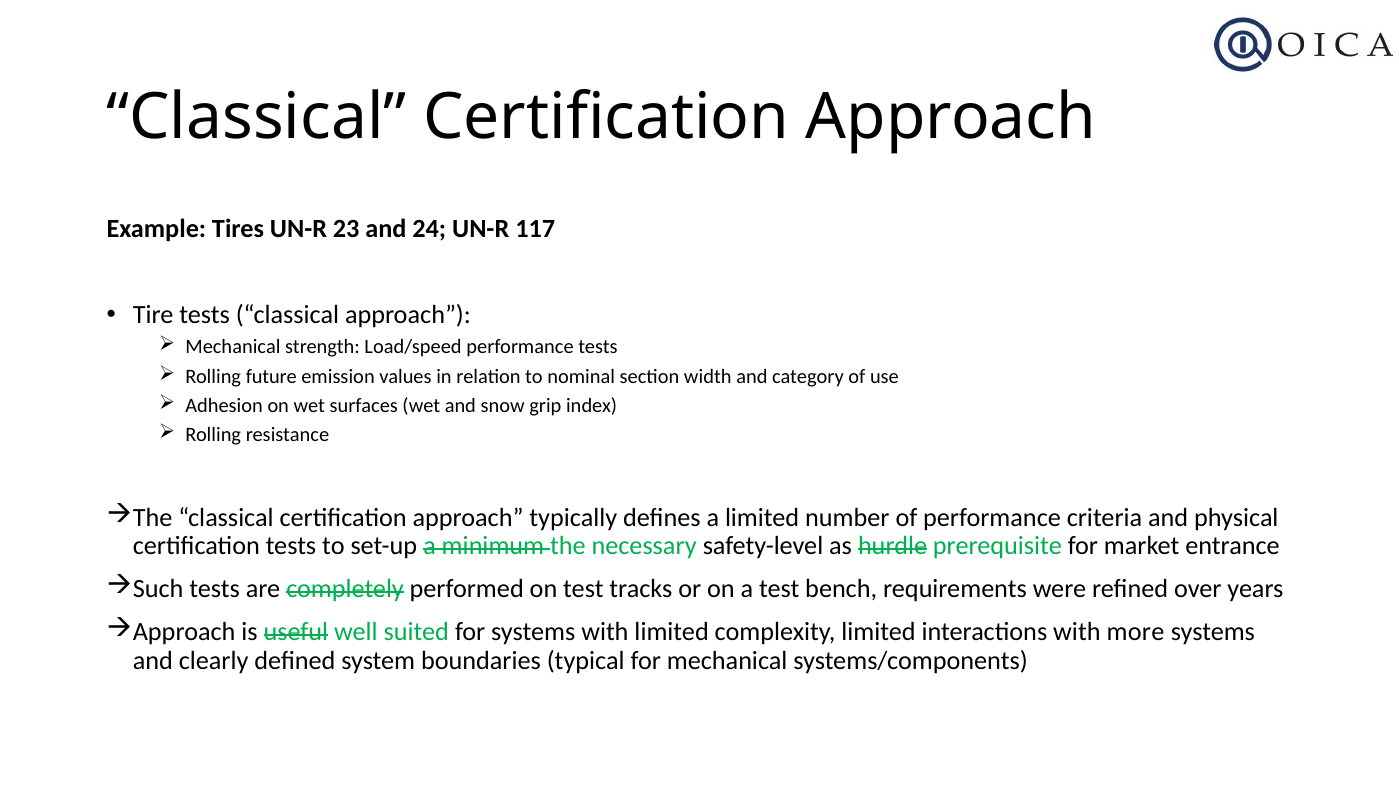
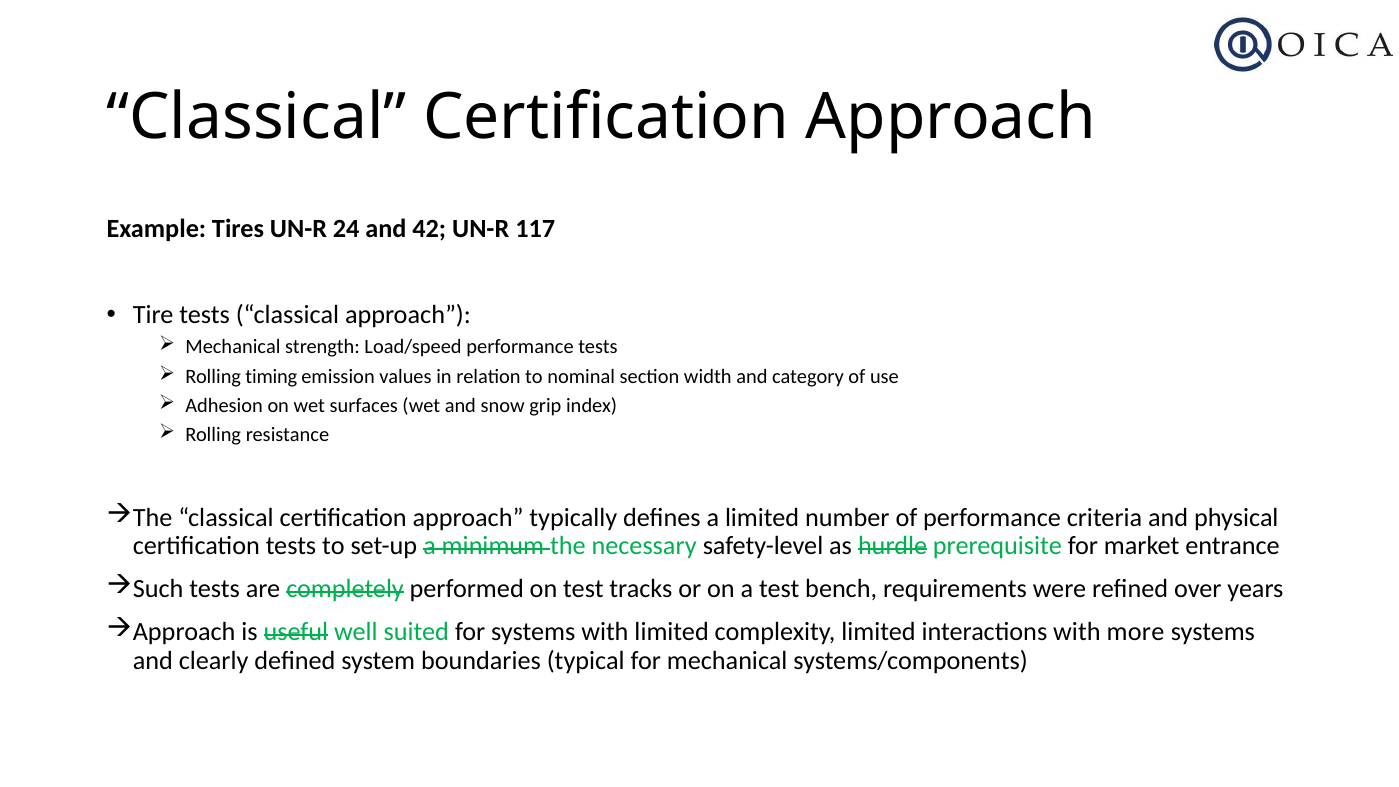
23: 23 -> 24 (346, 229)
24: 24 -> 42 (429, 229)
future: future -> timing (271, 376)
